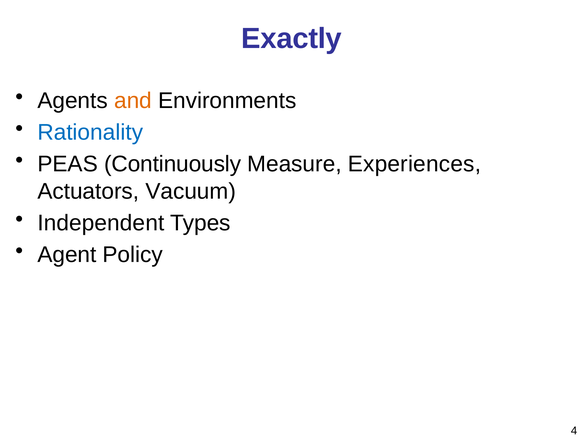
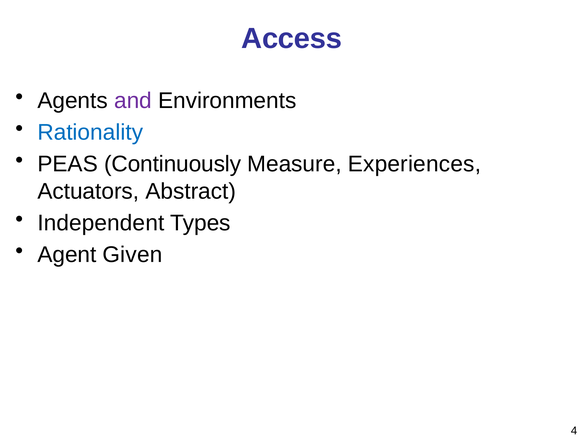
Exactly: Exactly -> Access (292, 38)
and colour: orange -> purple (133, 101)
Vacuum: Vacuum -> Abstract (191, 191)
Policy: Policy -> Given (132, 255)
